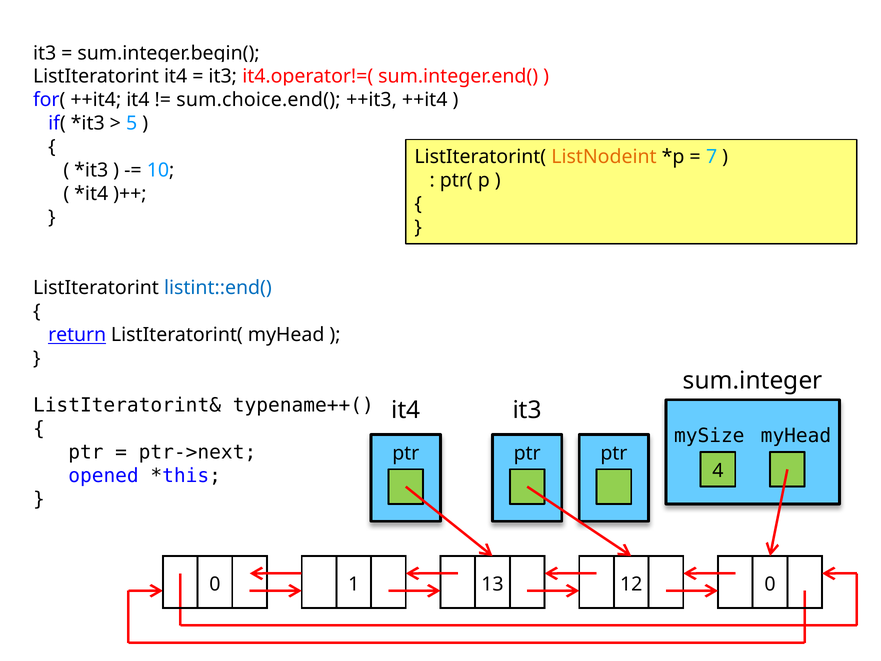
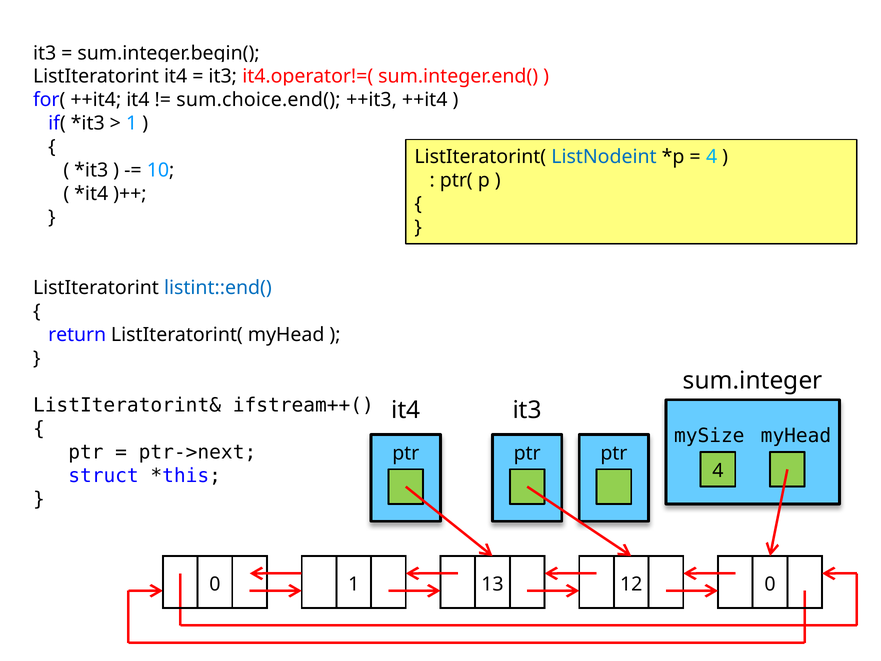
5: 5 -> 1 (132, 123)
ListNodeint colour: orange -> blue (604, 157)
7: 7 -> 4 (712, 157)
return underline: present -> none (77, 335)
typename++(: typename++( -> ifstream++( (303, 405)
opened: opened -> struct (104, 476)
